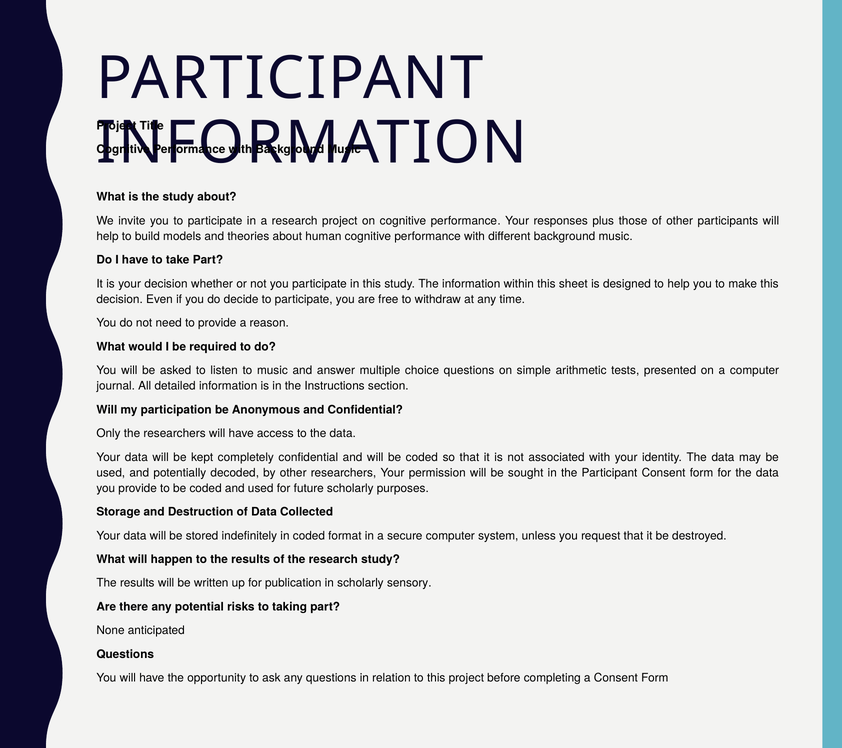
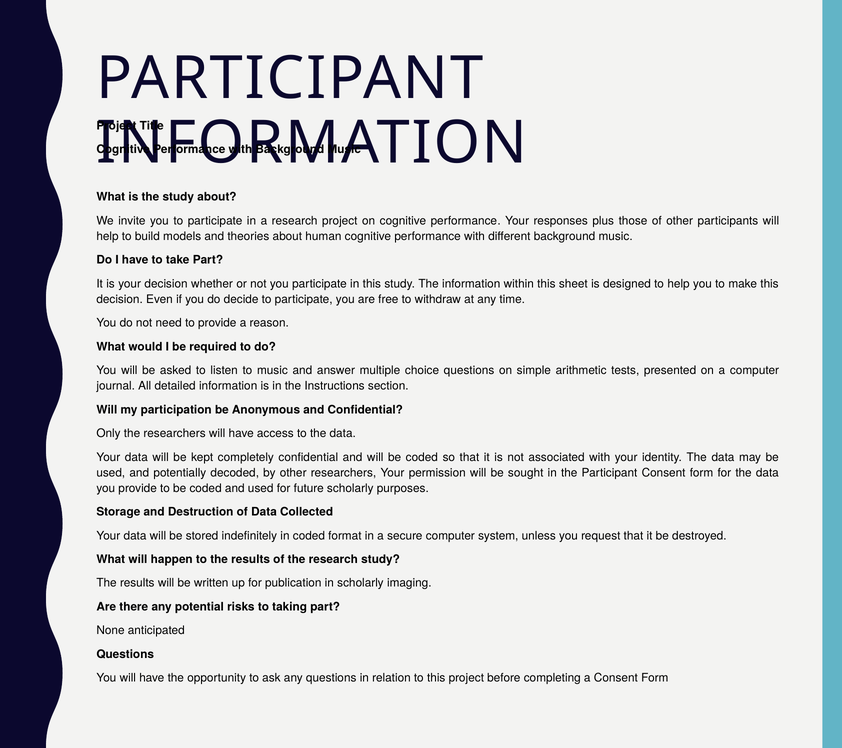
sensory: sensory -> imaging (409, 583)
